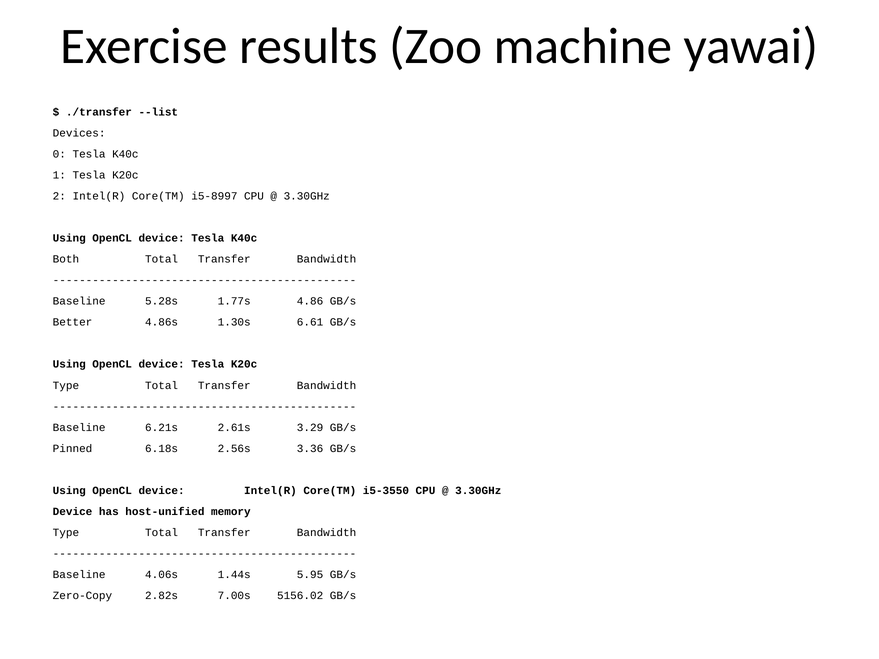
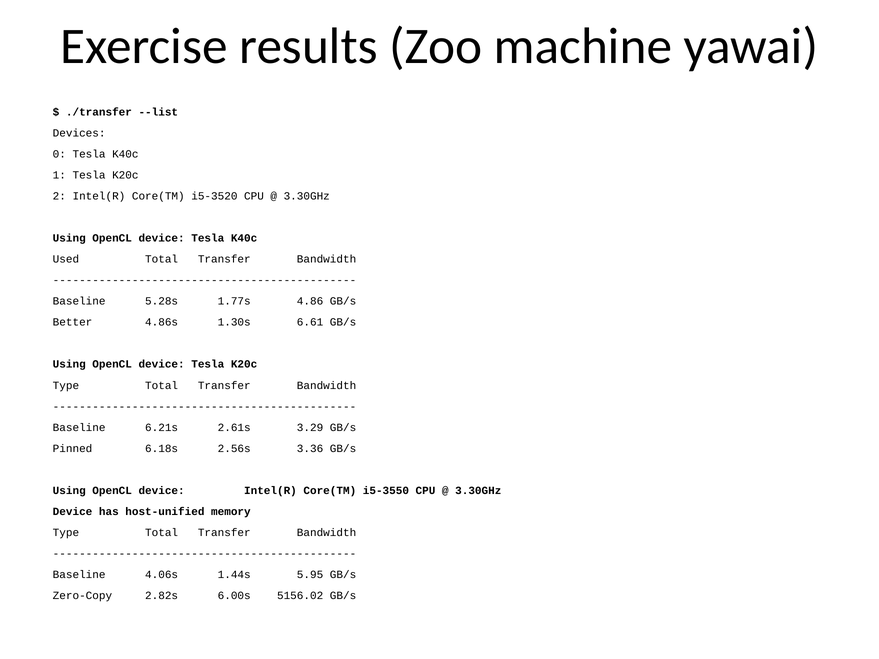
i5-8997: i5-8997 -> i5-3520 (214, 196)
Both: Both -> Used (66, 259)
7.00s: 7.00s -> 6.00s (234, 596)
